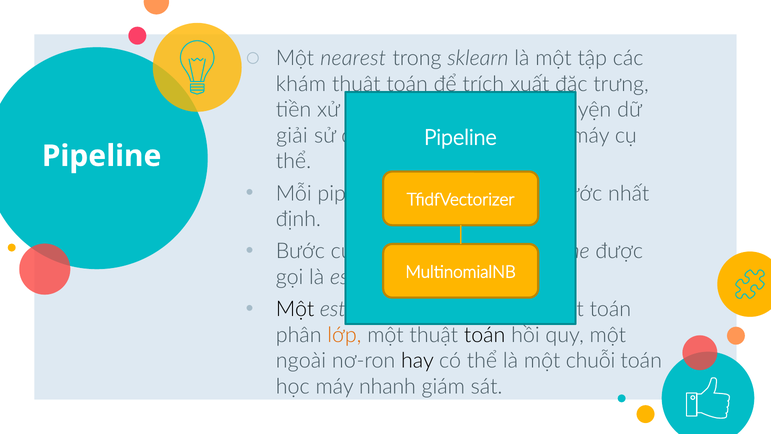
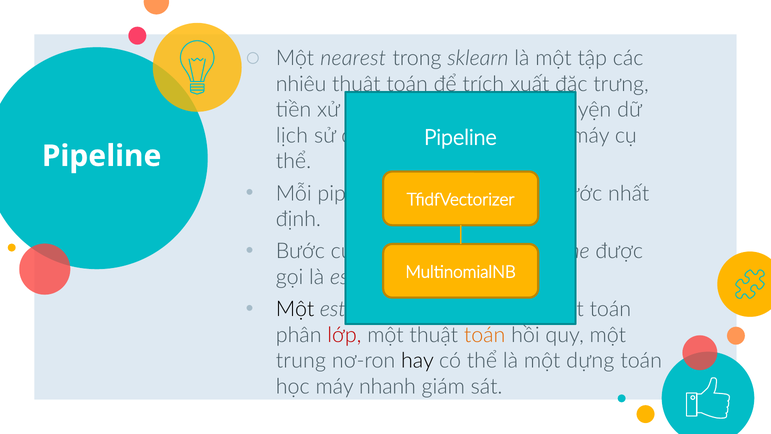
khám: khám -> nhiêu (301, 84)
giải: giải -> lịch (292, 135)
lớp colour: orange -> red (344, 335)
toán colour: black -> orange (485, 335)
ngoài: ngoài -> trung (301, 360)
chuỗi: chuỗi -> dựng (590, 360)
